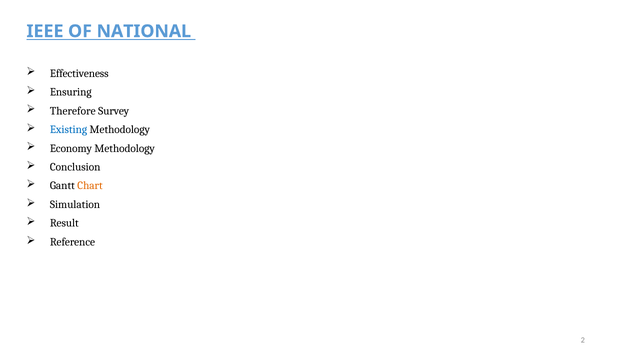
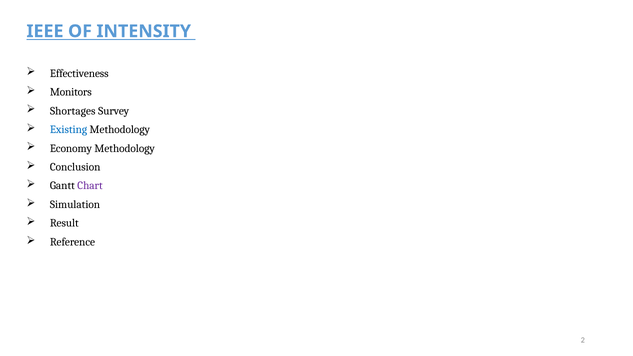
NATIONAL: NATIONAL -> INTENSITY (144, 31)
Ensuring: Ensuring -> Monitors (71, 92)
Therefore: Therefore -> Shortages (73, 111)
Chart colour: orange -> purple (90, 186)
